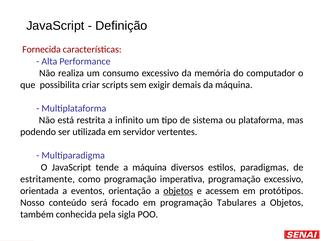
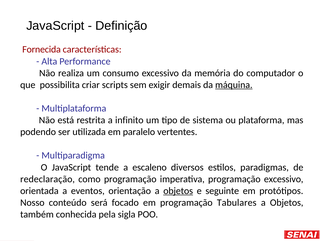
máquina underline: none -> present (234, 85)
servidor: servidor -> paralelo (139, 132)
a máquina: máquina -> escaleno (150, 167)
estritamente: estritamente -> redeclaração (48, 179)
acessem: acessem -> seguinte (222, 191)
